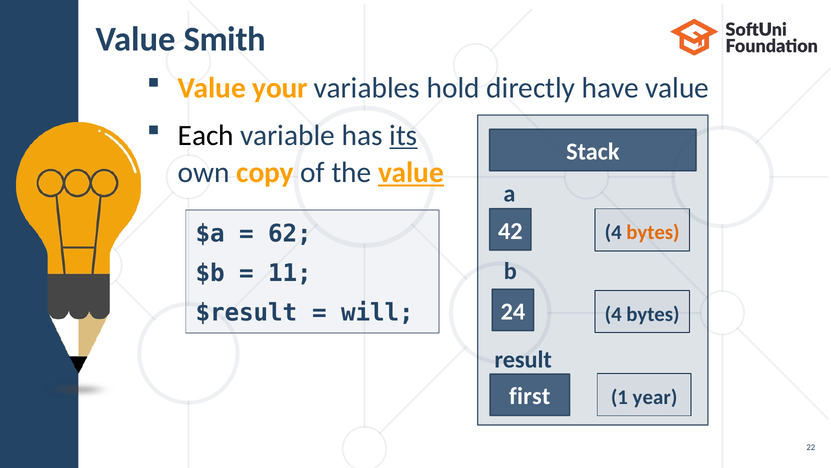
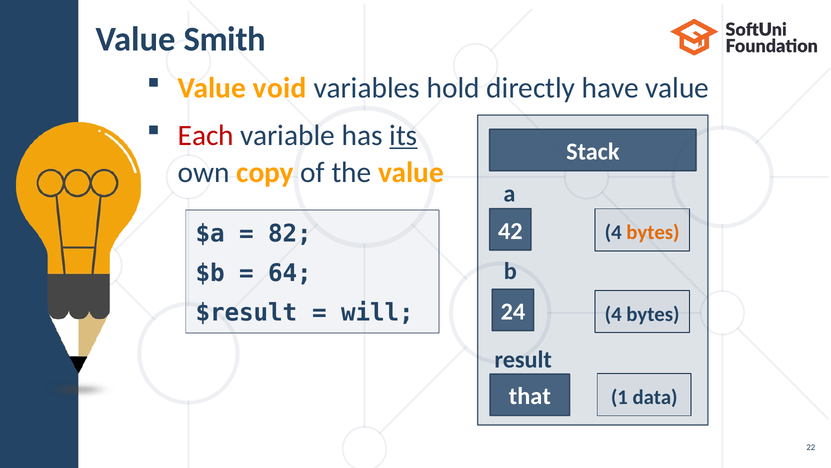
your: your -> void (280, 88)
Each colour: black -> red (206, 136)
value underline: present -> none (411, 173)
62: 62 -> 82 (290, 234)
11: 11 -> 64 (290, 273)
first: first -> that (530, 396)
year: year -> data (655, 397)
